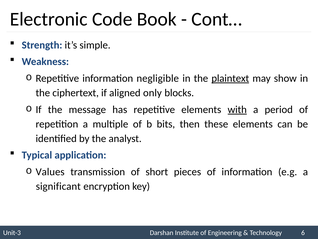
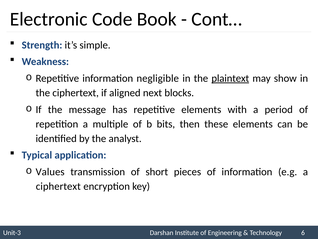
only: only -> next (152, 93)
with underline: present -> none (237, 109)
significant: significant -> ciphertext (58, 186)
